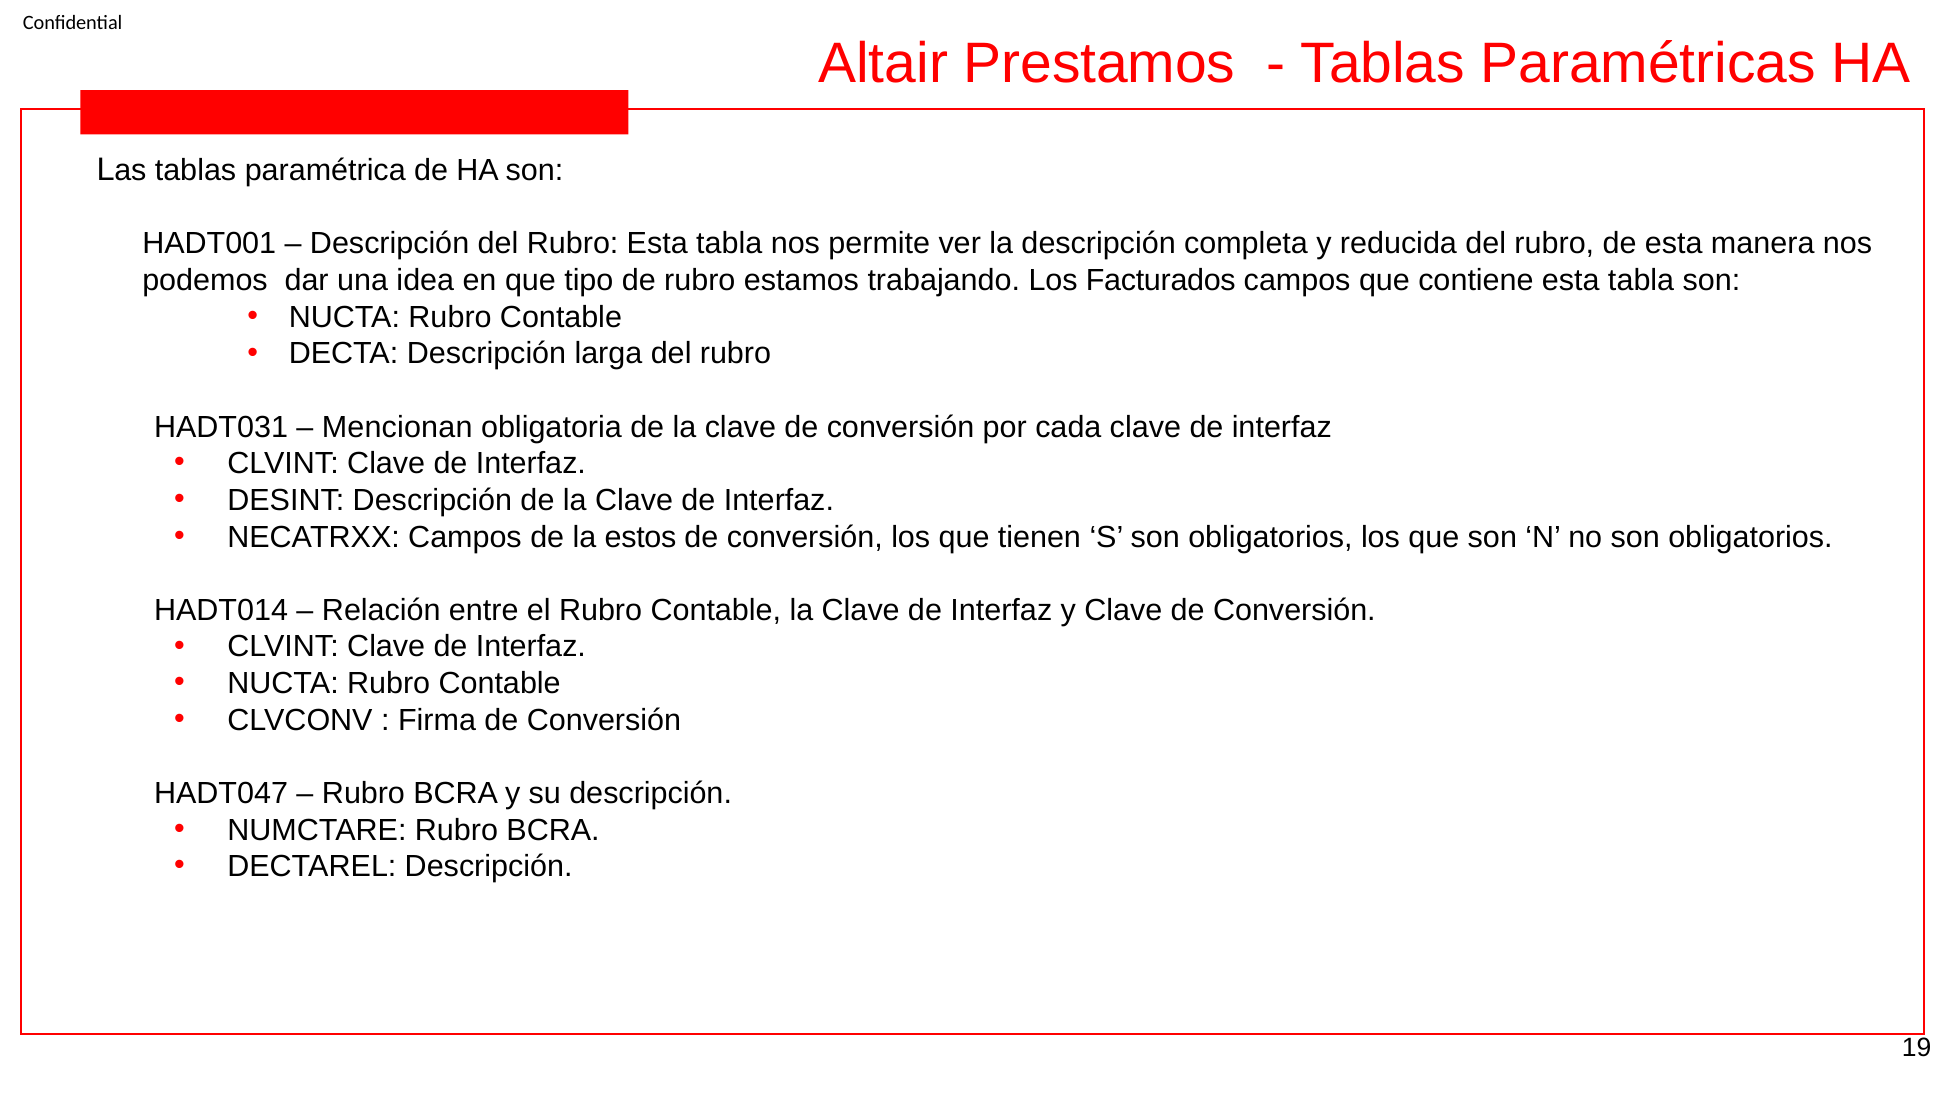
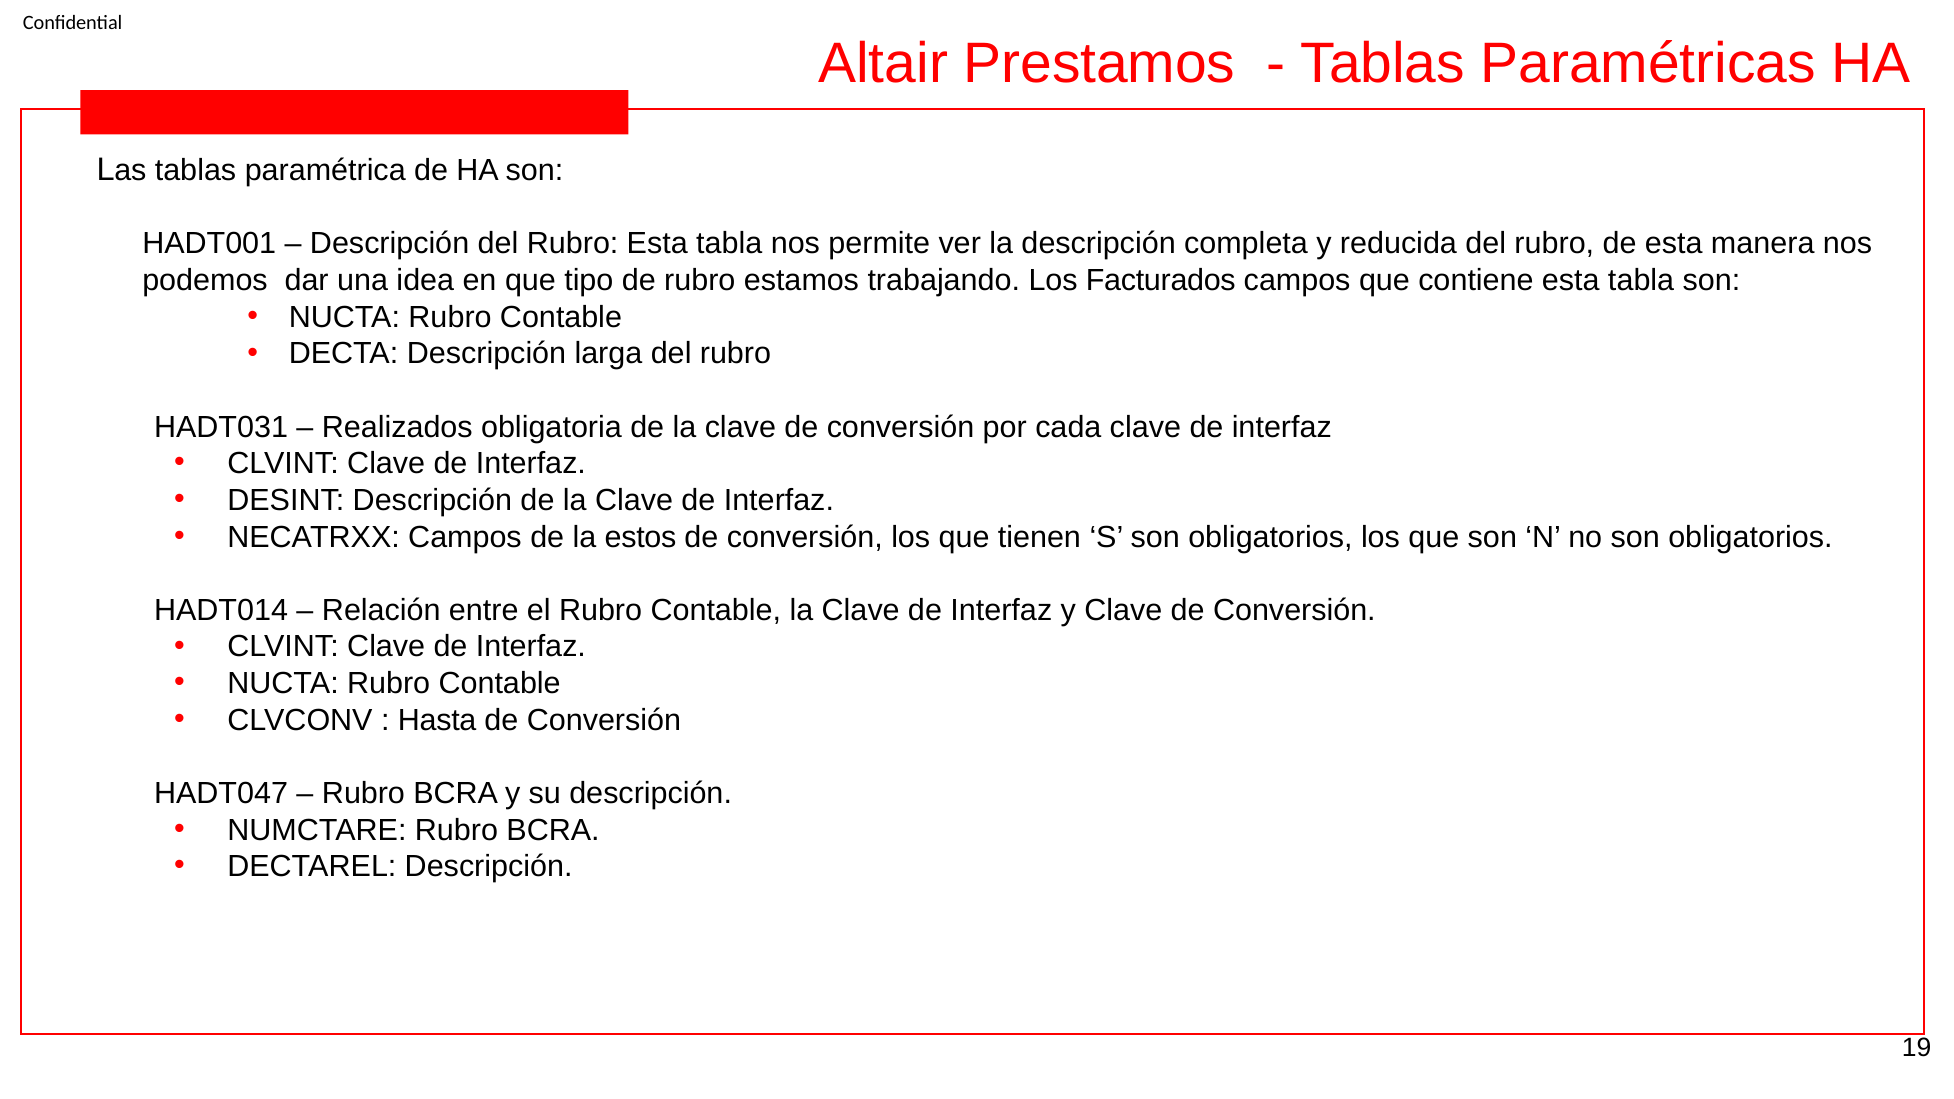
Mencionan: Mencionan -> Realizados (397, 427)
Firma: Firma -> Hasta (437, 720)
